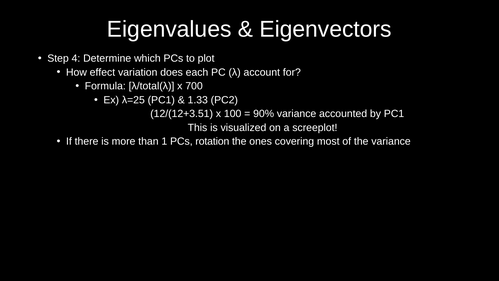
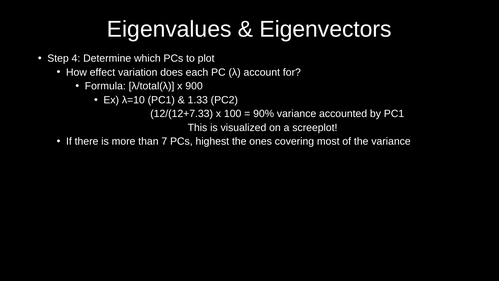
700: 700 -> 900 (194, 86)
λ=25: λ=25 -> λ=10 (133, 100)
12/(12+3.51: 12/(12+3.51 -> 12/(12+7.33 (182, 114)
1: 1 -> 7 (164, 141)
rotation: rotation -> highest (212, 141)
